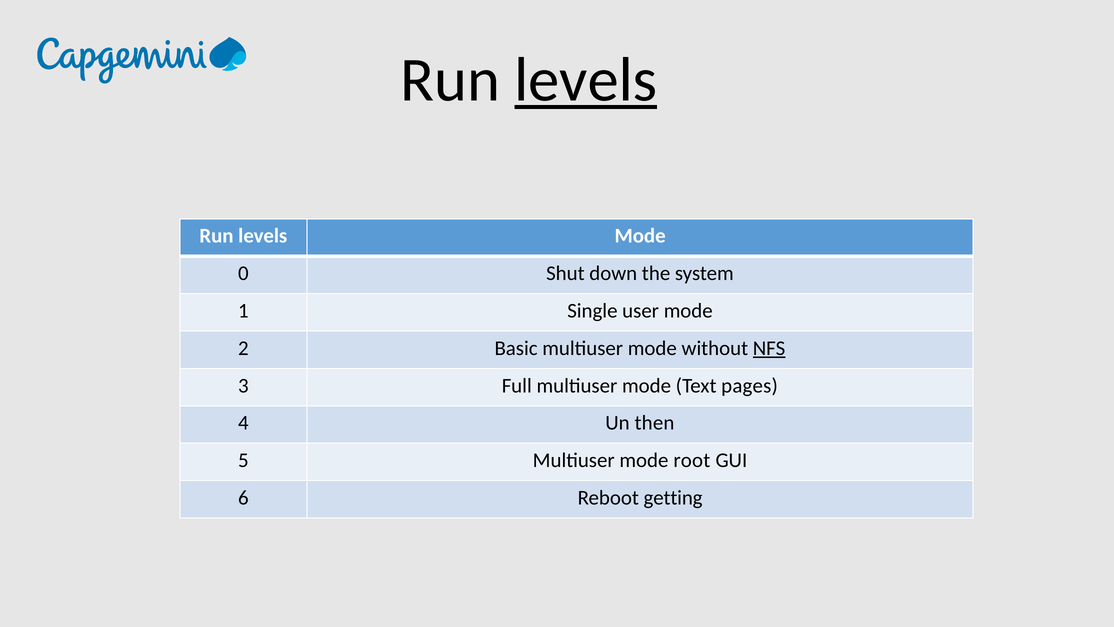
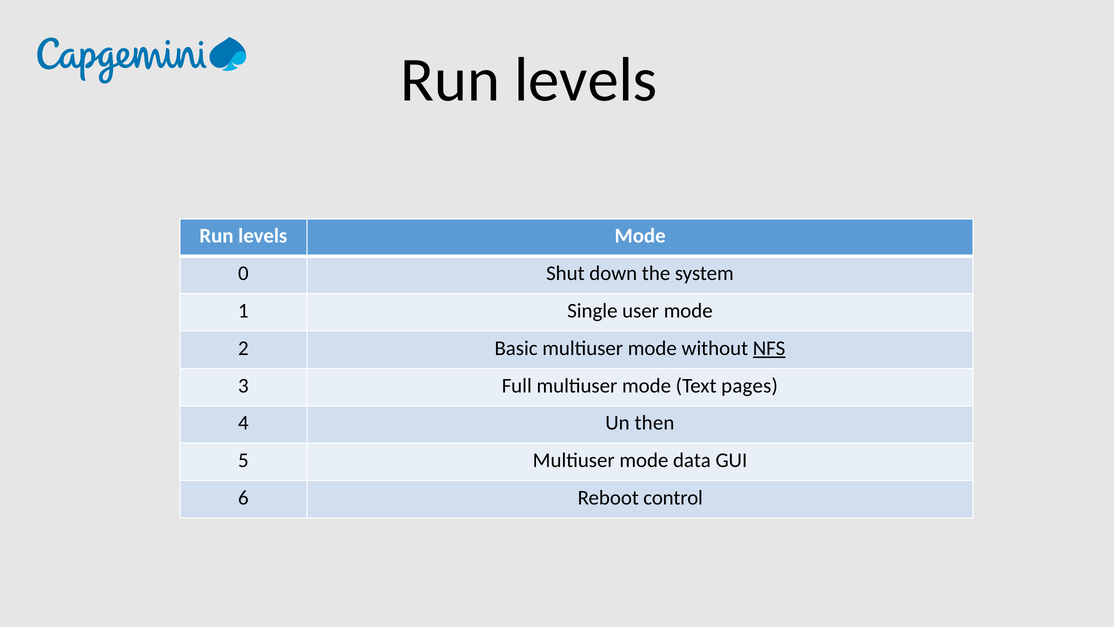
levels underline: present -> none (586, 80)
root: root -> data (692, 460)
getting: getting -> control (673, 497)
